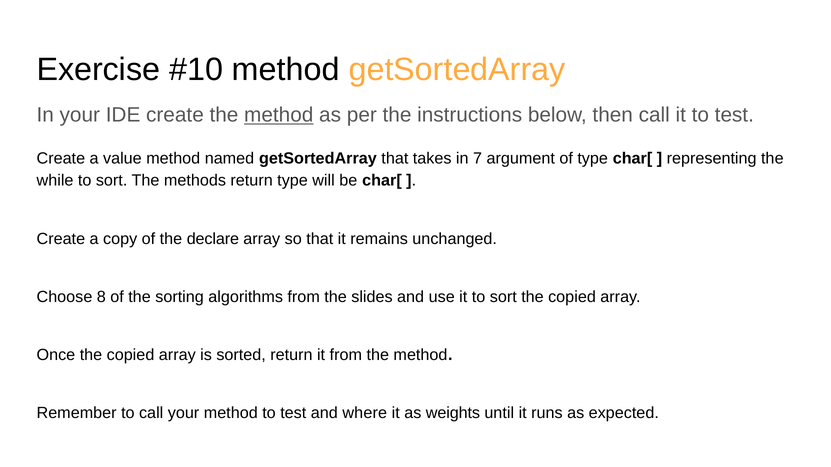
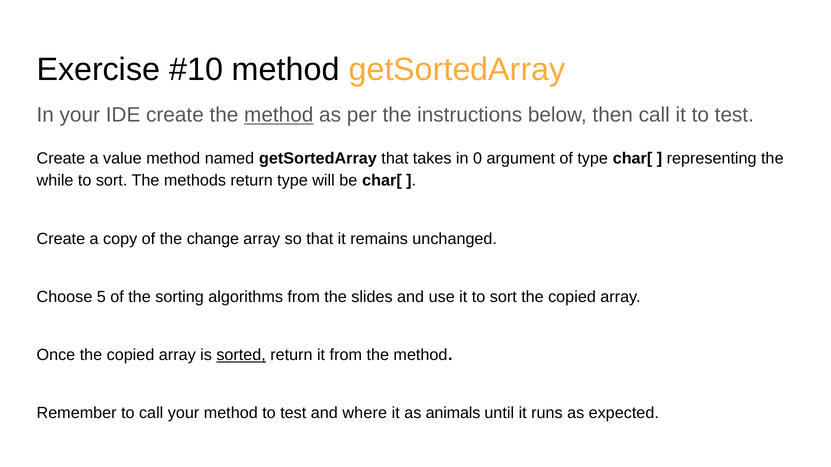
7: 7 -> 0 (478, 158)
declare: declare -> change (213, 239)
8: 8 -> 5 (101, 297)
sorted underline: none -> present (241, 355)
weights: weights -> animals (453, 413)
